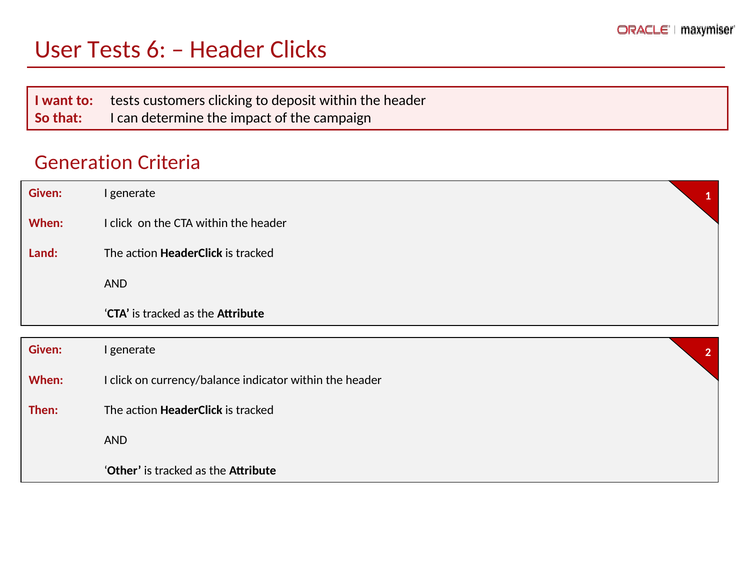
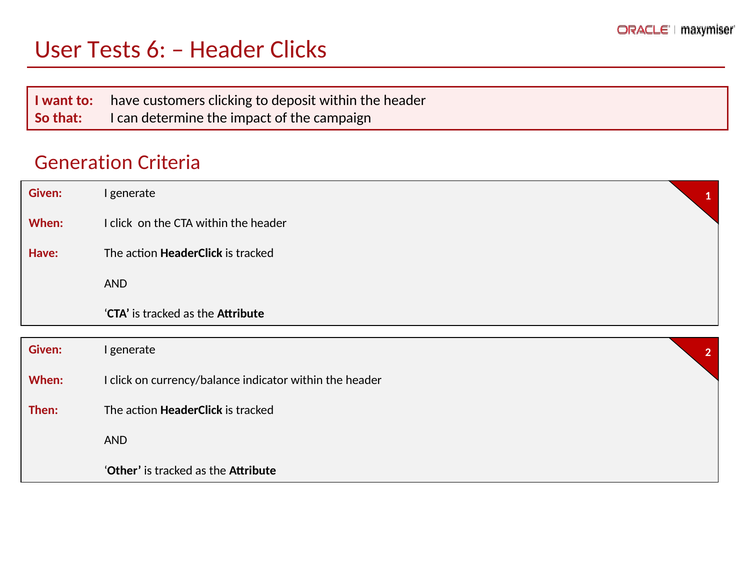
to tests: tests -> have (125, 100)
Land: Land -> Have (43, 253)
